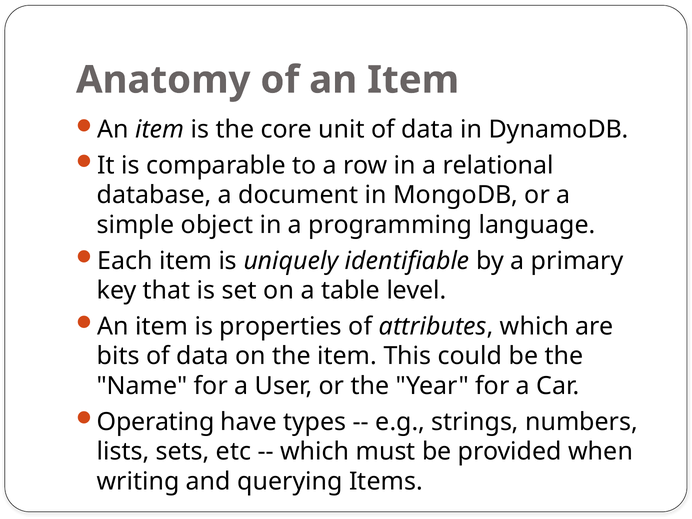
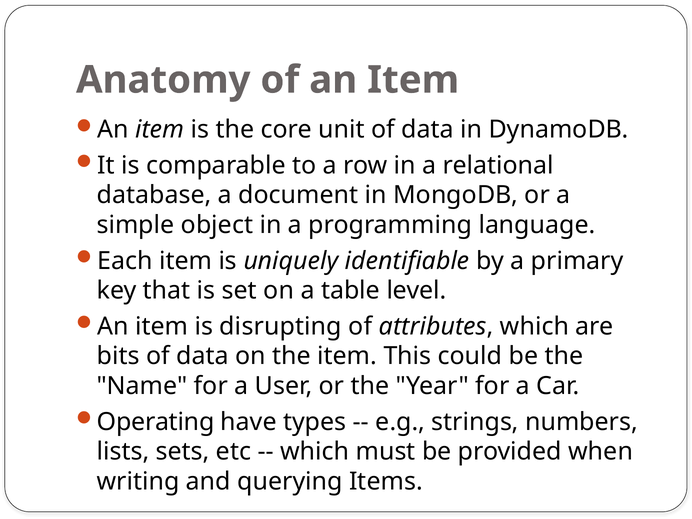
properties: properties -> disrupting (281, 326)
